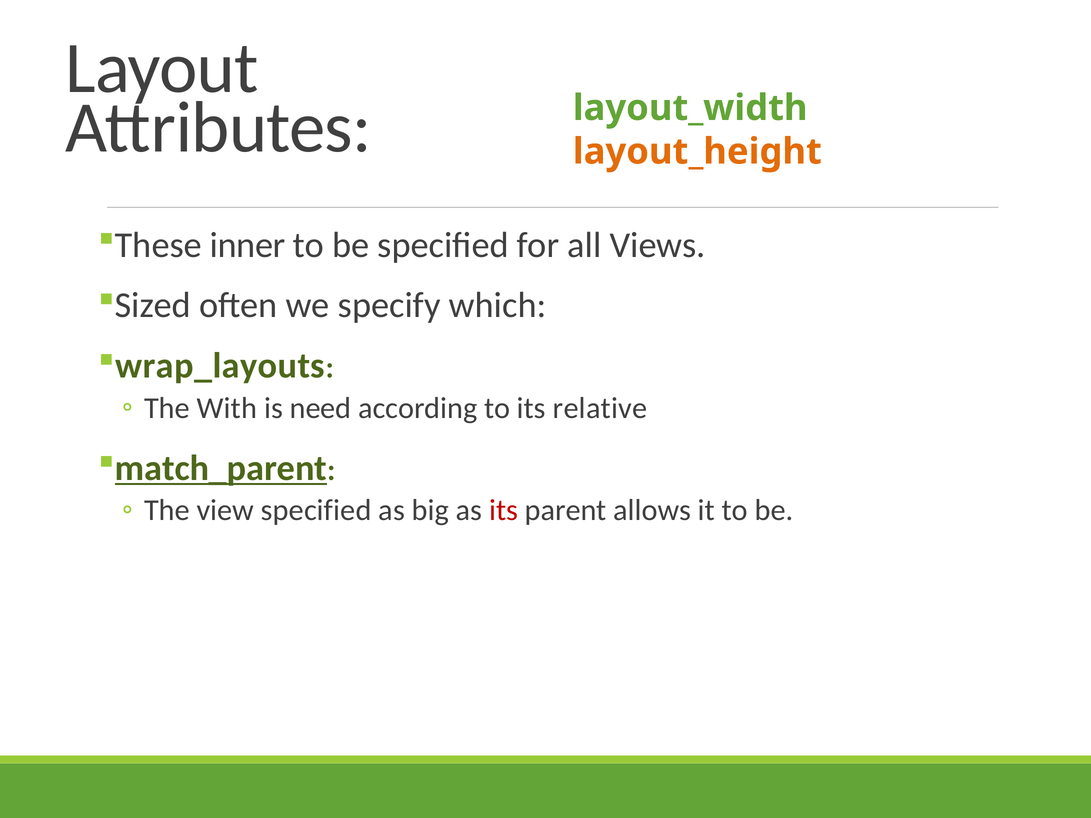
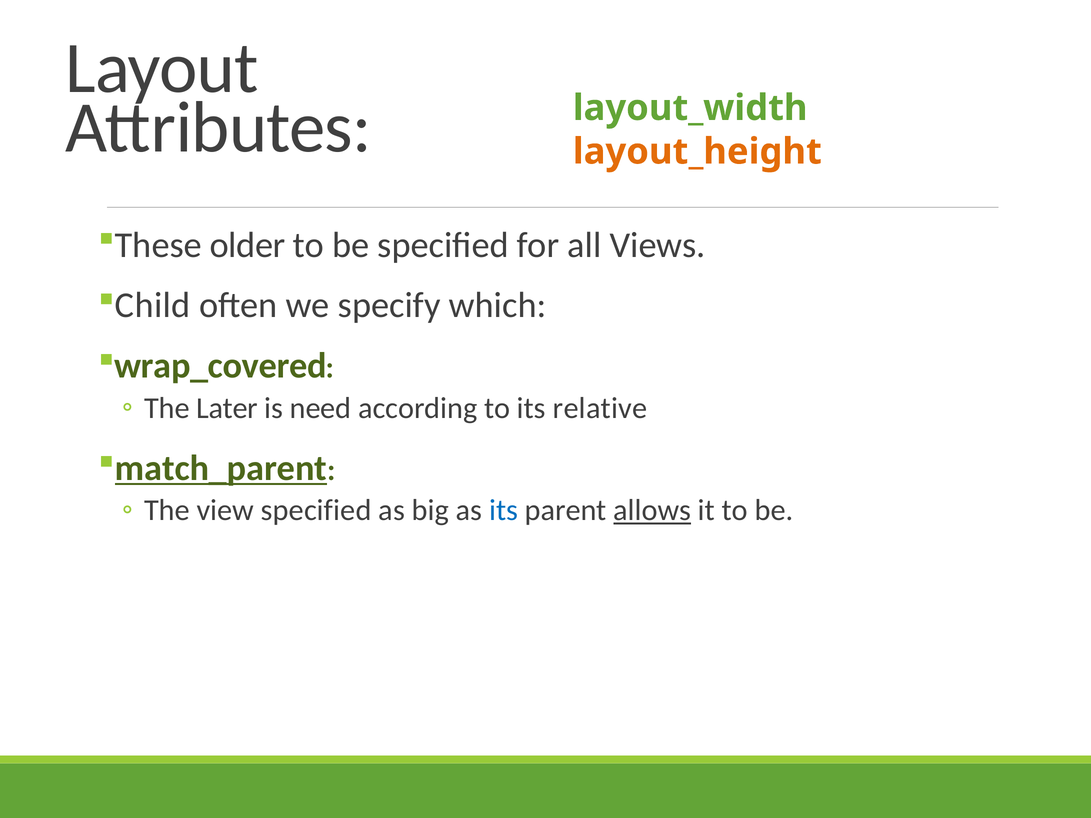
inner: inner -> older (248, 245)
Sized: Sized -> Child (153, 306)
wrap_layouts: wrap_layouts -> wrap_covered (220, 366)
With: With -> Later (227, 408)
its colour: red -> blue (504, 510)
allows underline: none -> present (652, 510)
